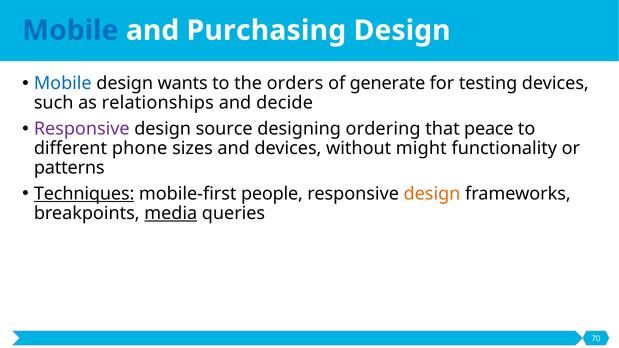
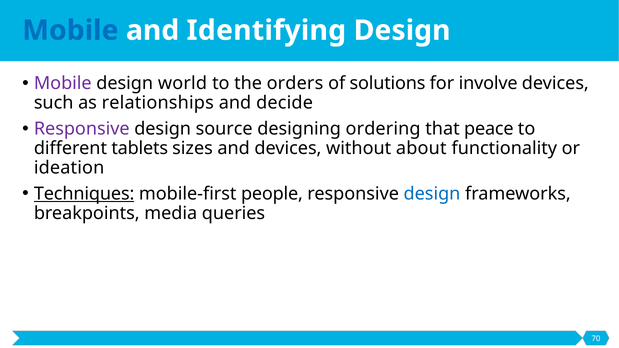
Purchasing: Purchasing -> Identifying (266, 30)
Mobile colour: blue -> purple (63, 83)
wants: wants -> world (183, 83)
generate: generate -> solutions (388, 83)
testing: testing -> involve (488, 83)
phone: phone -> tablets (140, 148)
might: might -> about (421, 148)
patterns: patterns -> ideation (69, 168)
design colour: orange -> blue (432, 194)
media underline: present -> none (171, 213)
